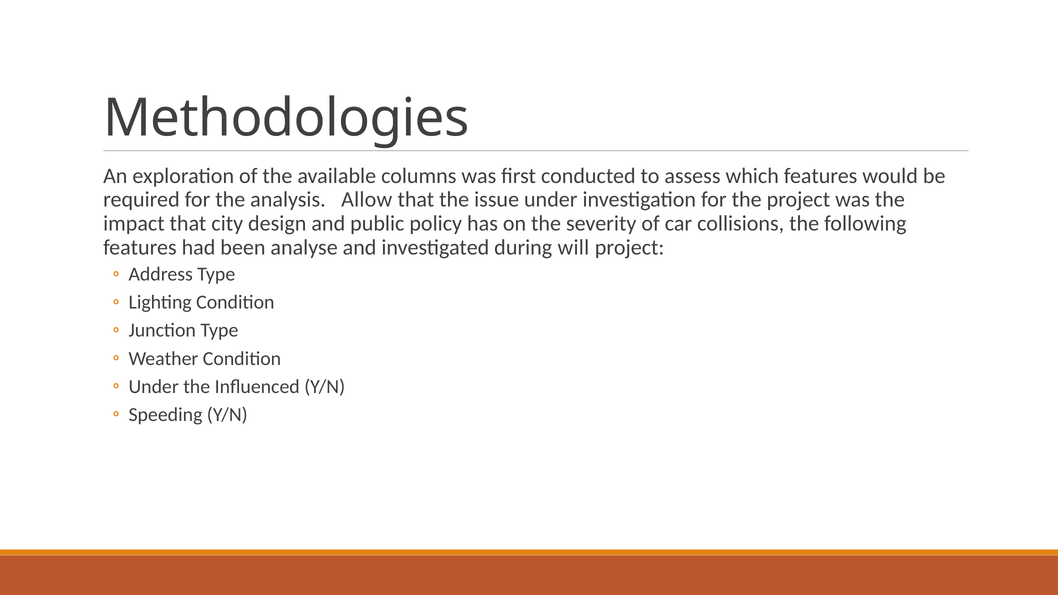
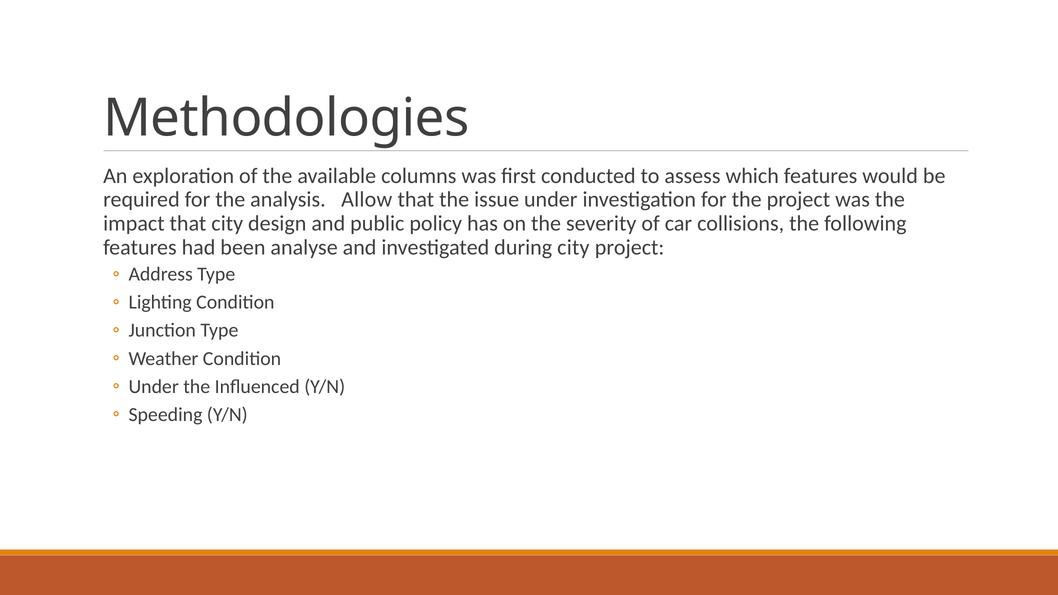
during will: will -> city (573, 247)
